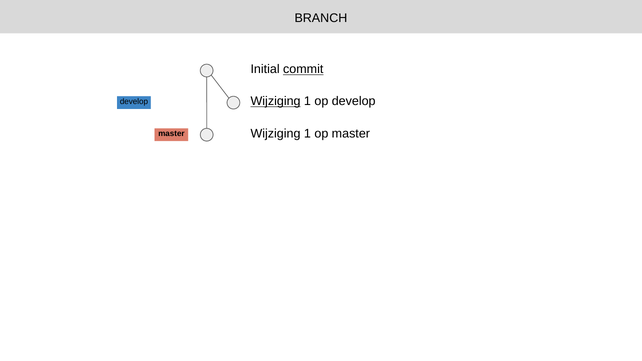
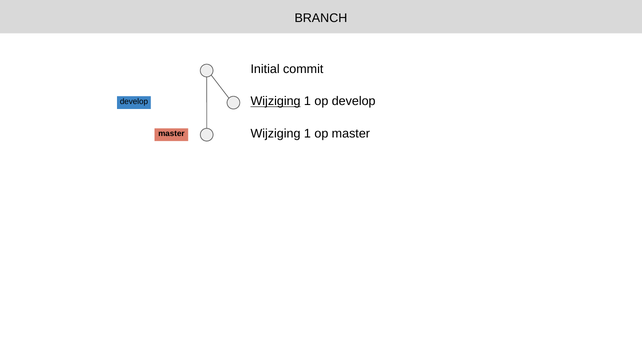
commit underline: present -> none (303, 69)
